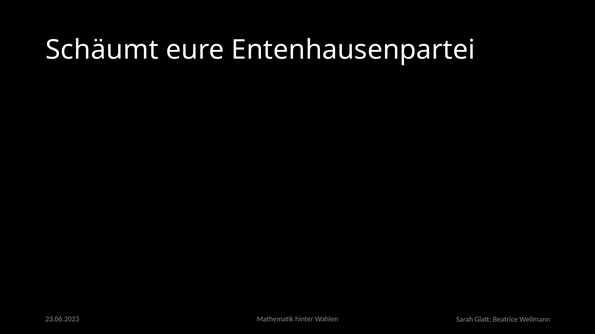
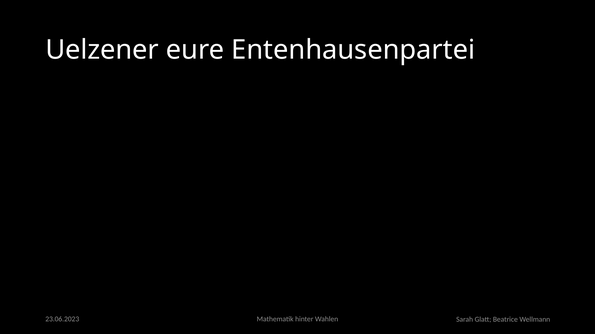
Schäumt: Schäumt -> Uelzener (102, 50)
